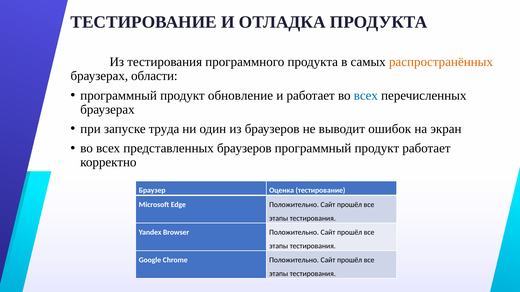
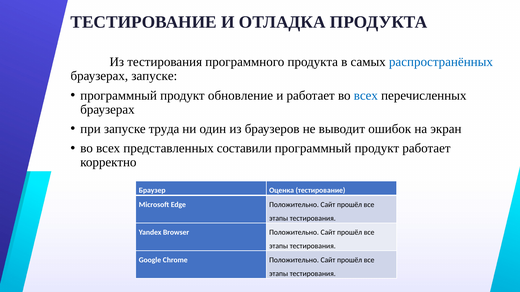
распространённых colour: orange -> blue (441, 62)
браузерах области: области -> запуске (154, 76)
представленных браузеров: браузеров -> составили (244, 149)
